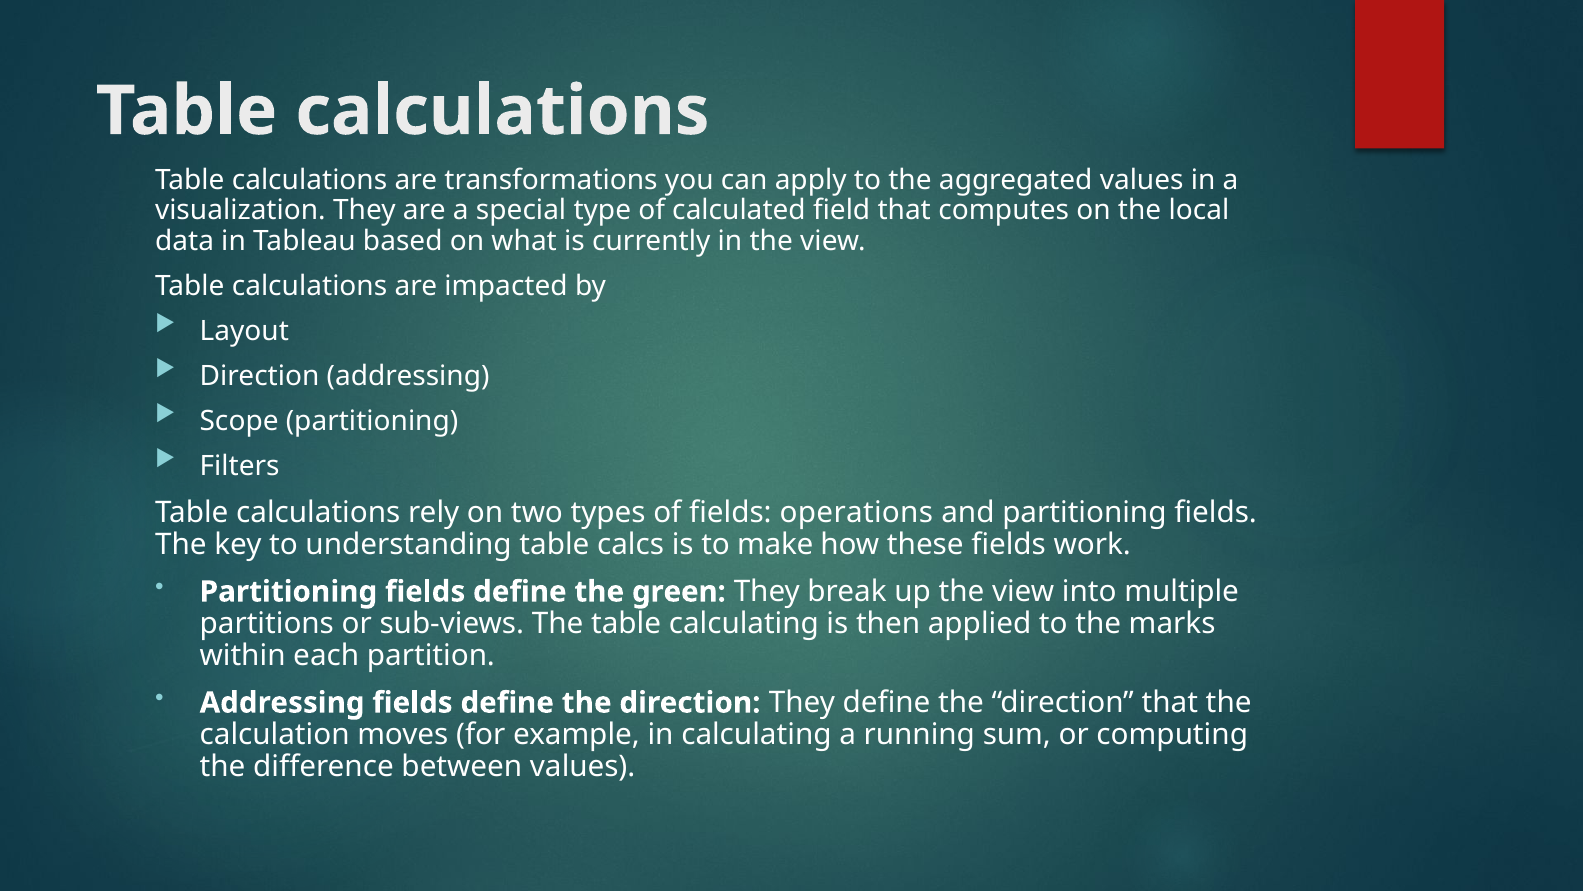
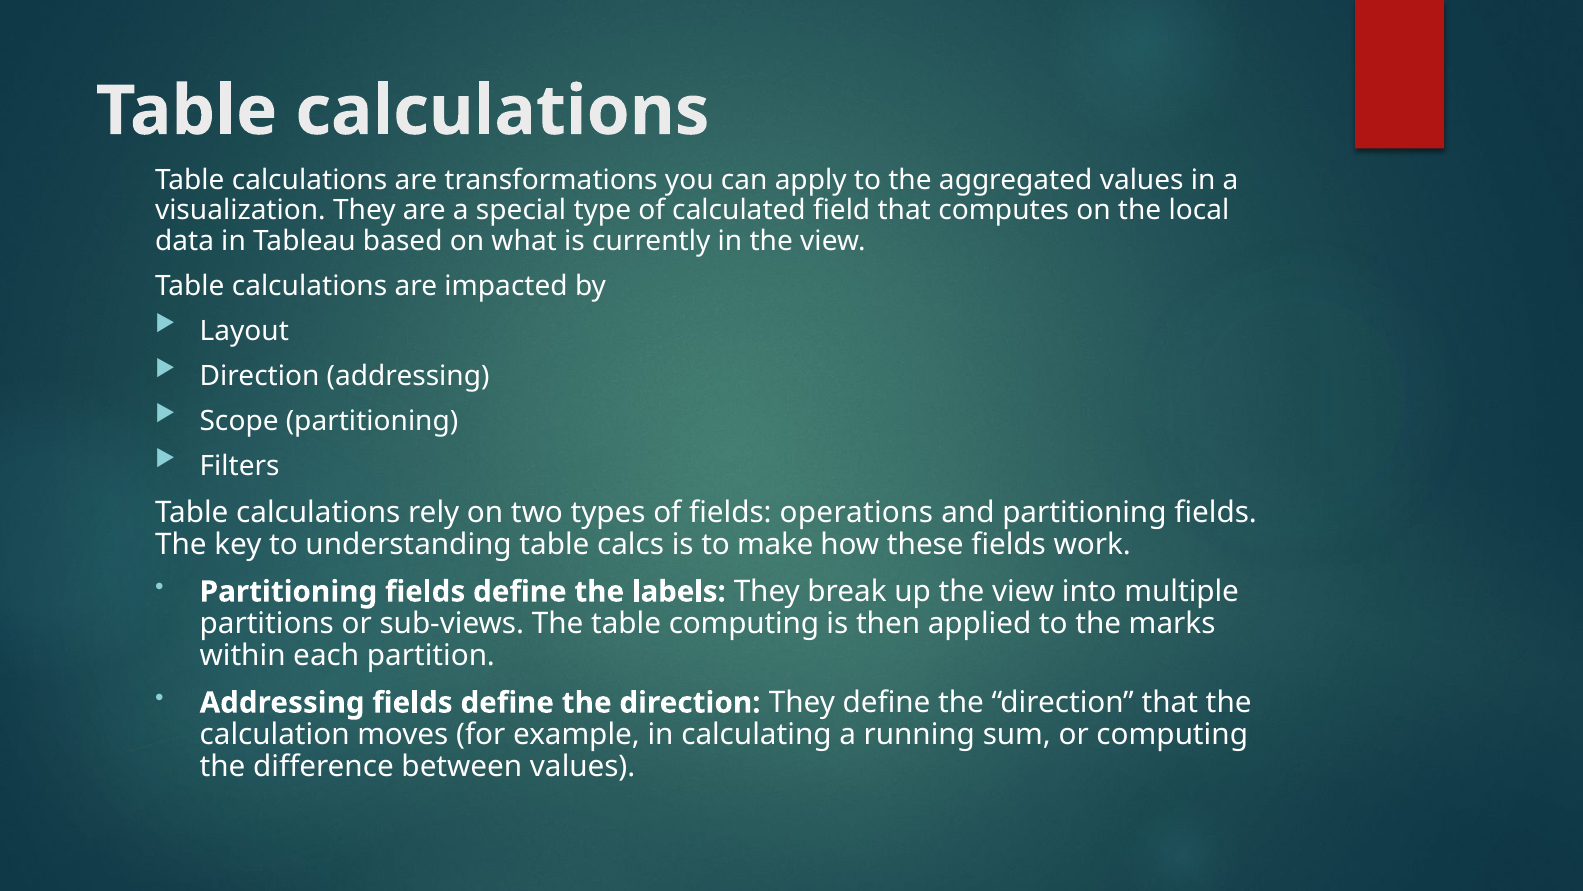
green: green -> labels (679, 591)
table calculating: calculating -> computing (744, 623)
